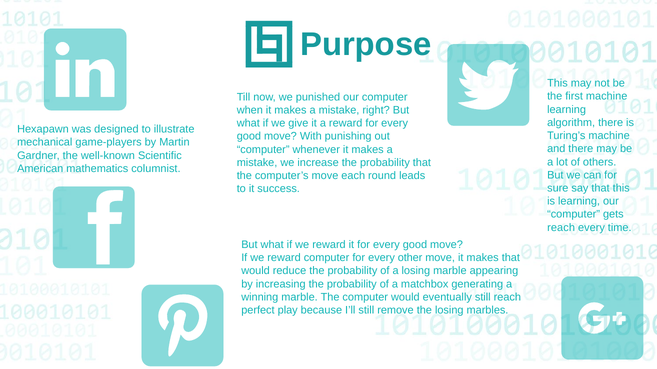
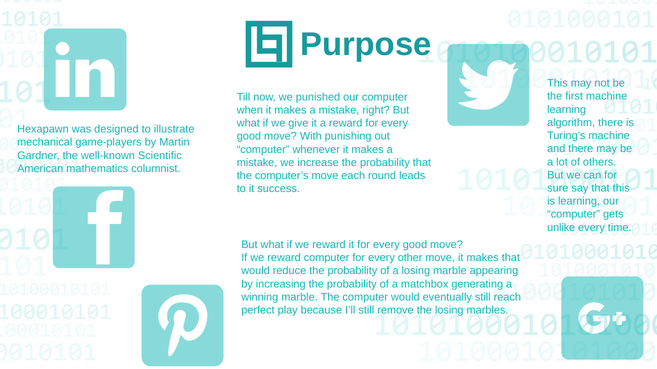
reach: reach -> unlike (561, 228)
